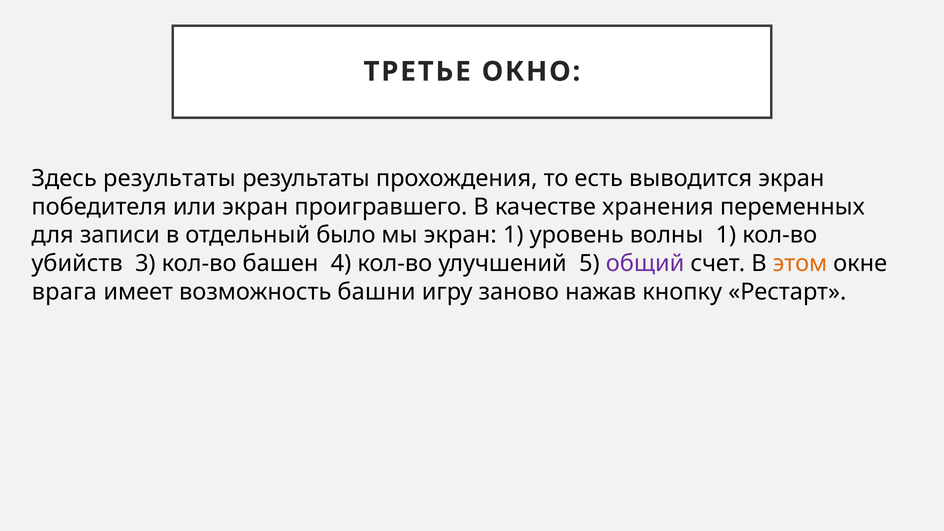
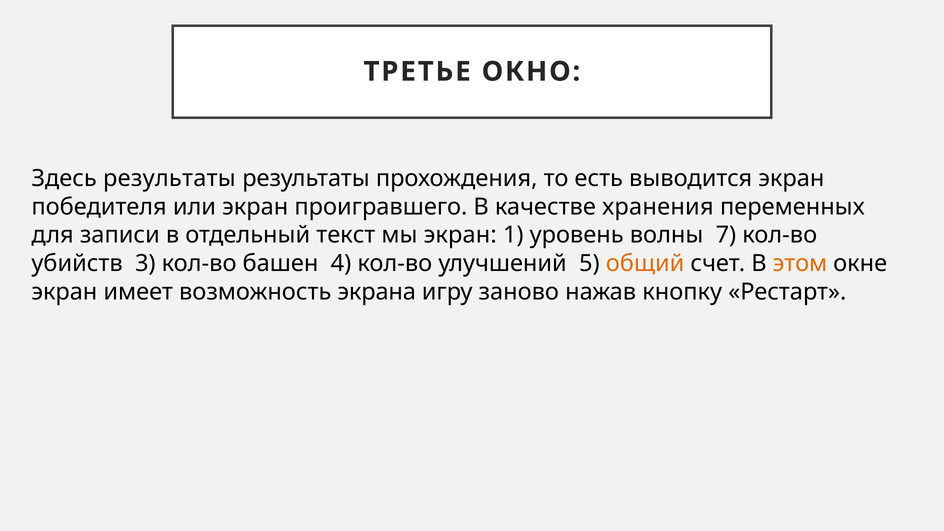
было: было -> текст (346, 235)
волны 1: 1 -> 7 (726, 235)
общий colour: purple -> orange (645, 264)
врага: врага -> экран (64, 292)
башни: башни -> экрана (377, 292)
